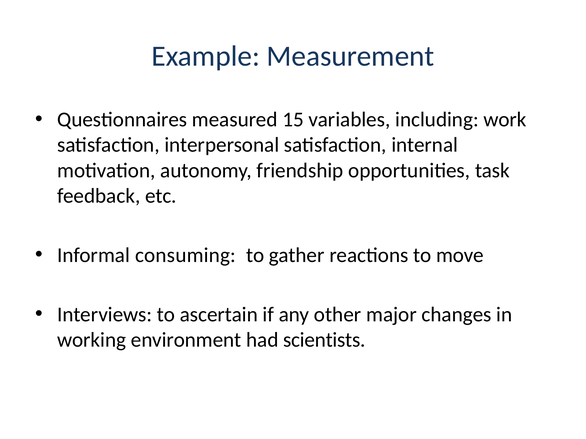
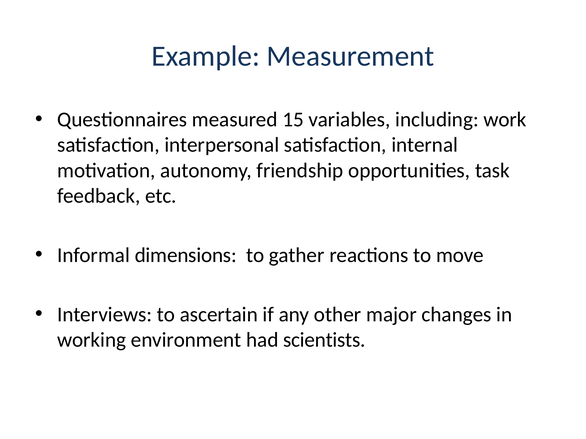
consuming: consuming -> dimensions (186, 255)
